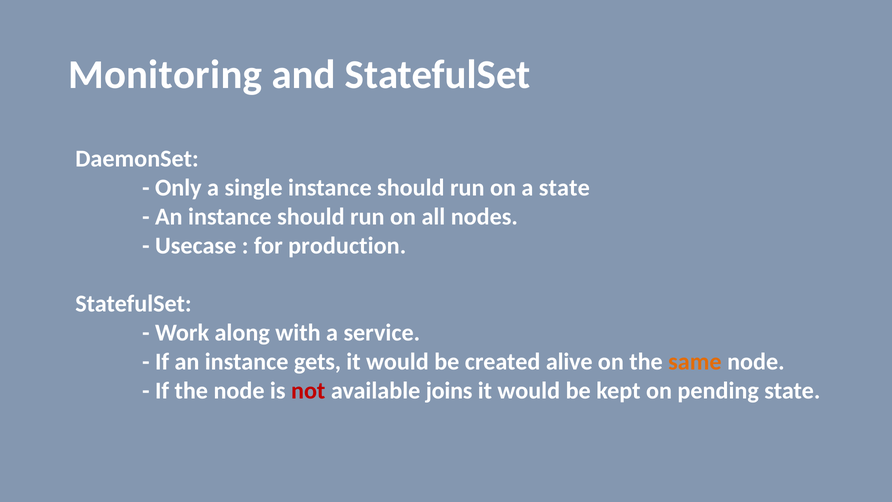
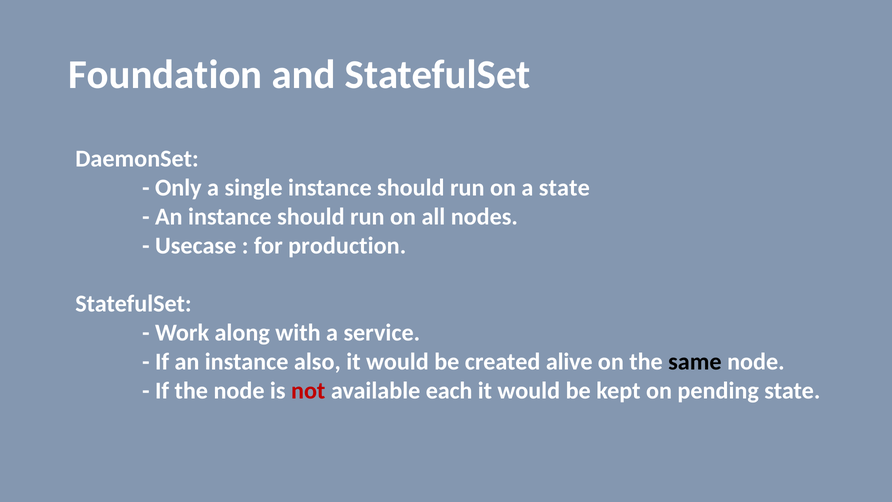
Monitoring: Monitoring -> Foundation (165, 75)
gets: gets -> also (317, 362)
same colour: orange -> black (695, 362)
joins: joins -> each (449, 391)
